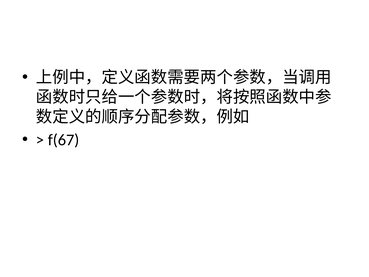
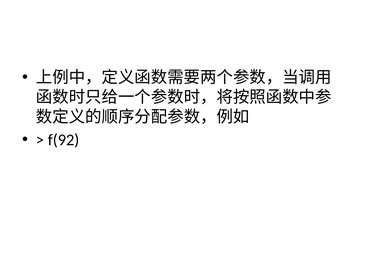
f(67: f(67 -> f(92 (64, 140)
